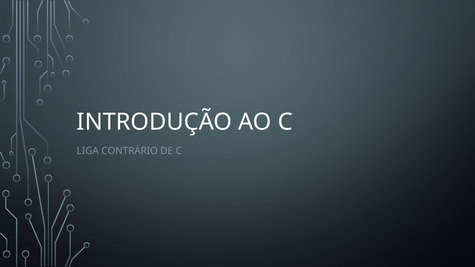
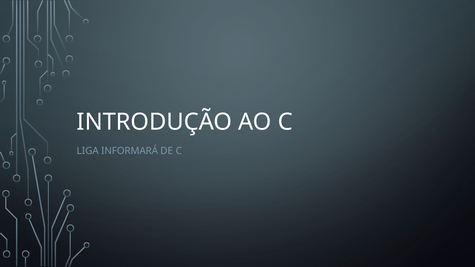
CONTRÁRIO: CONTRÁRIO -> INFORMARÁ (130, 151)
